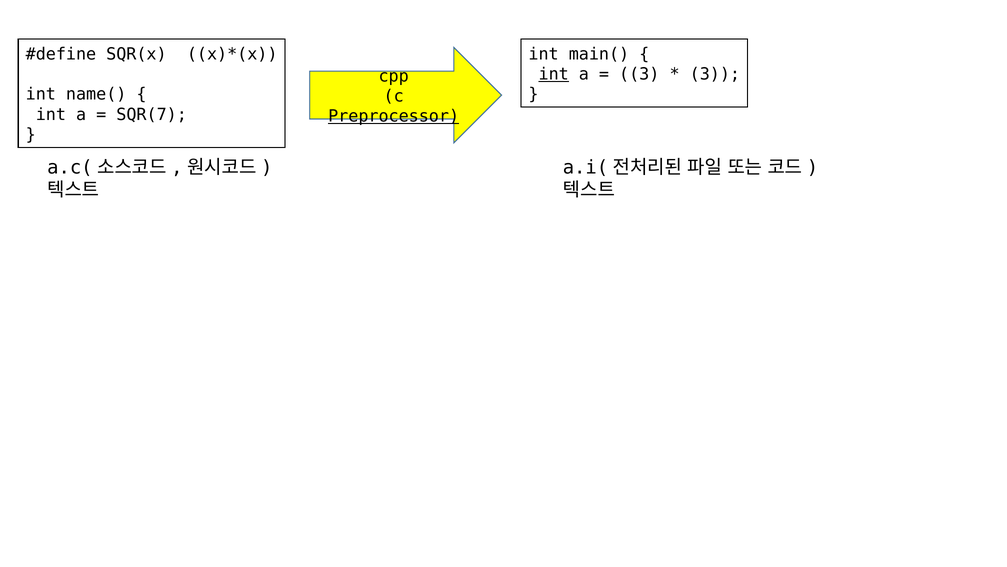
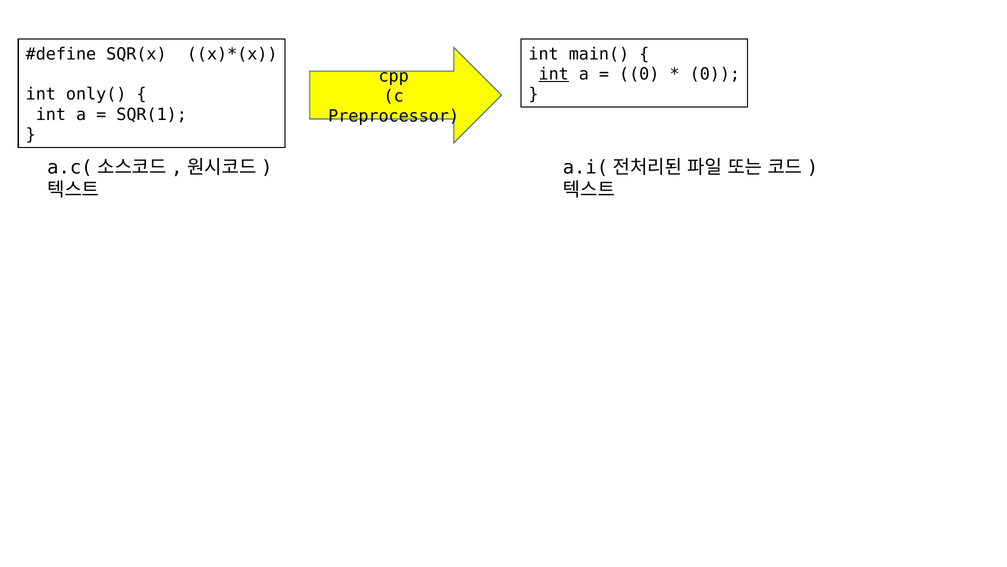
3: 3 -> 0 (639, 74)
3: 3 -> 0 (715, 74)
name(: name( -> only( (96, 94)
SQR(7: SQR(7 -> SQR(1 (152, 114)
Preprocessor underline: present -> none (394, 116)
